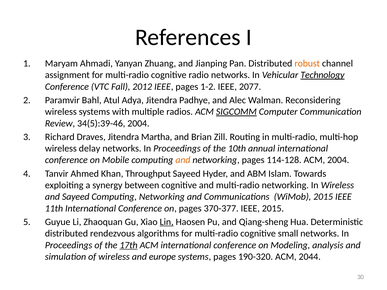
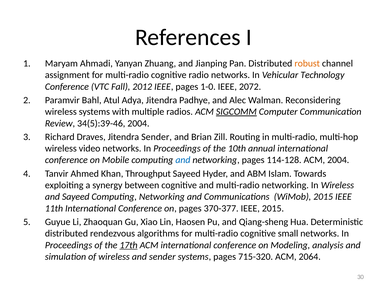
Technology underline: present -> none (322, 75)
1-2: 1-2 -> 1-0 (208, 87)
2077: 2077 -> 2072 (250, 87)
Jitendra Martha: Martha -> Sender (157, 137)
delay: delay -> video (90, 149)
and colour: orange -> blue (183, 160)
Lin underline: present -> none (167, 222)
and europe: europe -> sender (162, 257)
190-320: 190-320 -> 715-320 (256, 257)
2044: 2044 -> 2064 (310, 257)
